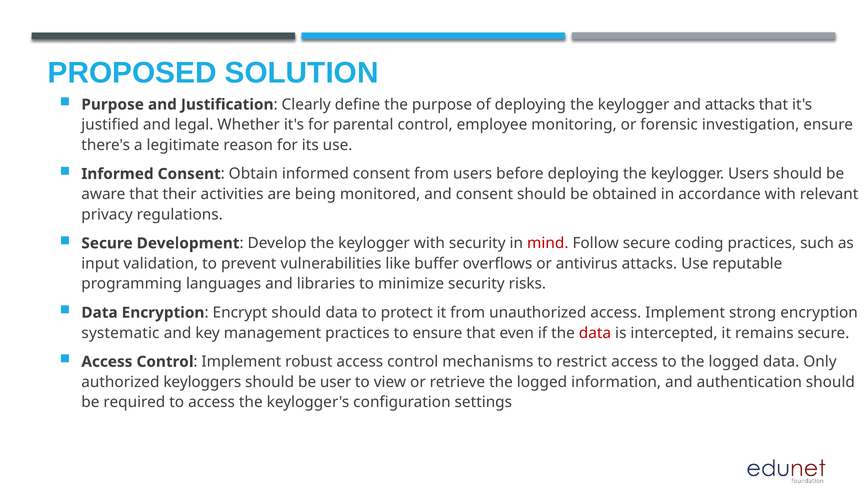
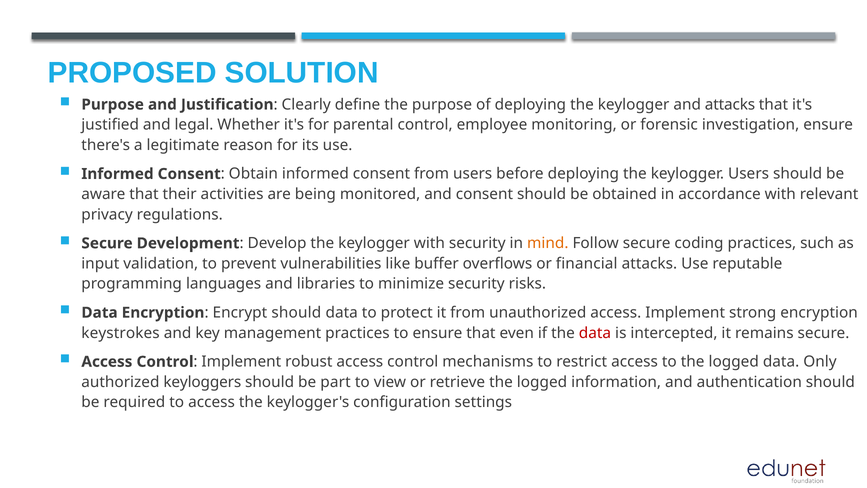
mind colour: red -> orange (548, 243)
antivirus: antivirus -> financial (587, 263)
systematic: systematic -> keystrokes (121, 333)
user: user -> part (336, 382)
